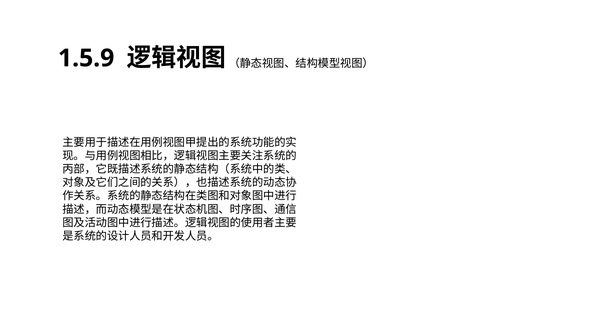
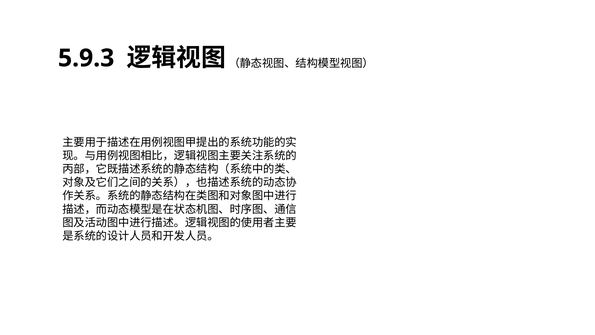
1.5.9: 1.5.9 -> 5.9.3 (86, 58)
